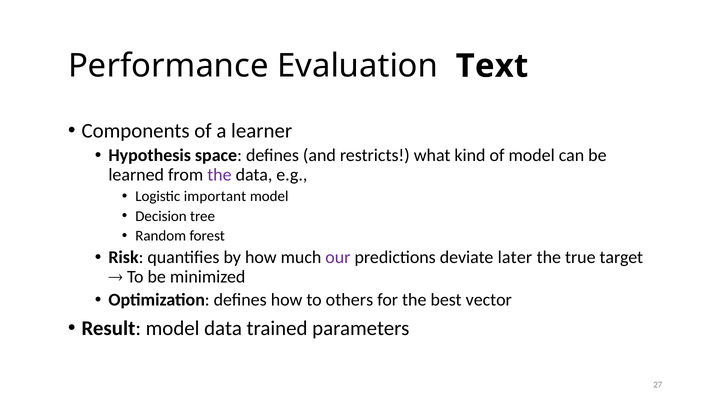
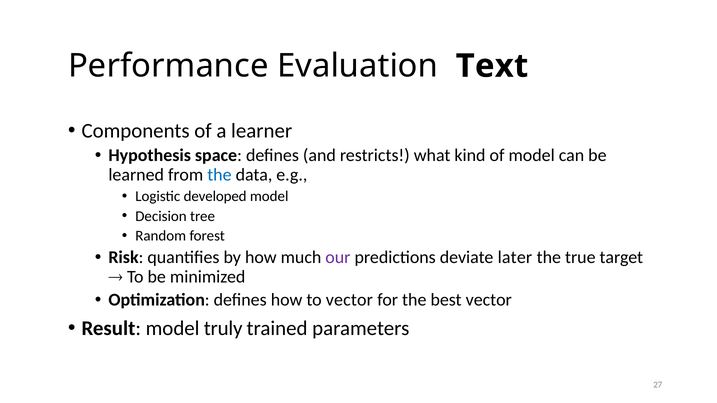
the colour: purple -> blue (219, 175)
important: important -> developed (215, 196)
to others: others -> vector (349, 300)
model data: data -> truly (223, 328)
